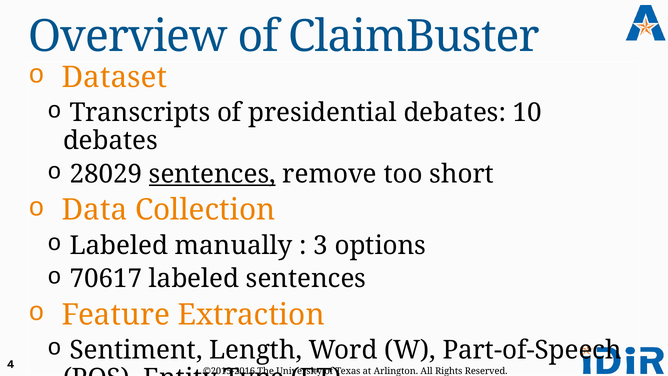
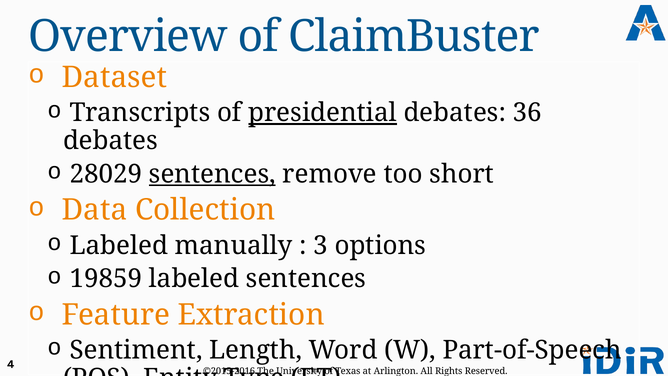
presidential underline: none -> present (323, 113)
10: 10 -> 36 (527, 113)
70617: 70617 -> 19859 (106, 279)
